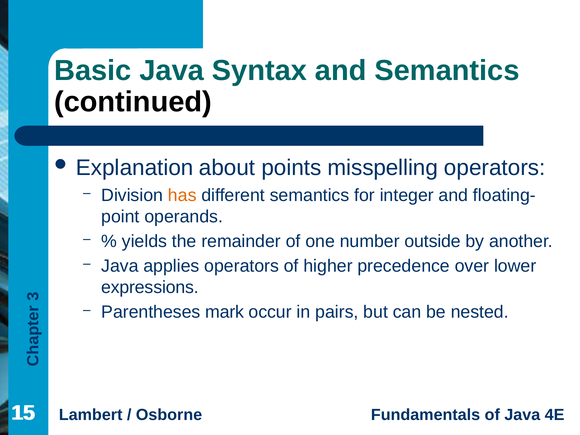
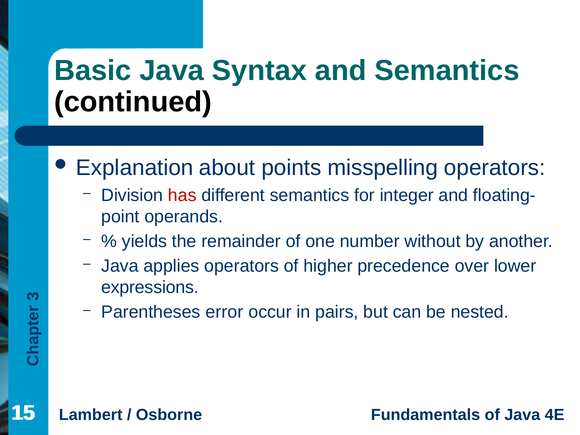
has colour: orange -> red (182, 195)
outside: outside -> without (433, 241)
mark: mark -> error (224, 312)
